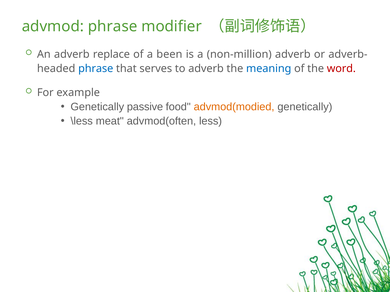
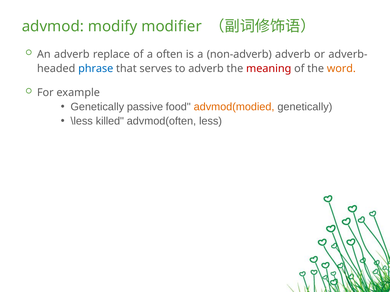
advmod phrase: phrase -> modify (113, 27)
been: been -> often (169, 54)
non-million: non-million -> non-adverb (239, 54)
meaning colour: blue -> red (269, 69)
word colour: red -> orange (341, 69)
meat: meat -> killed (110, 121)
